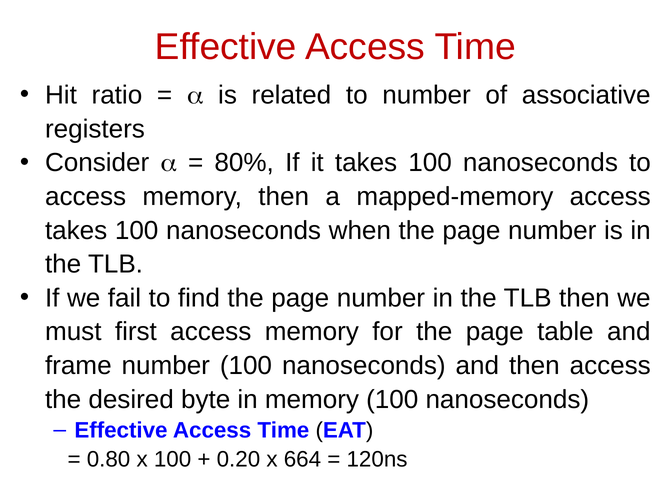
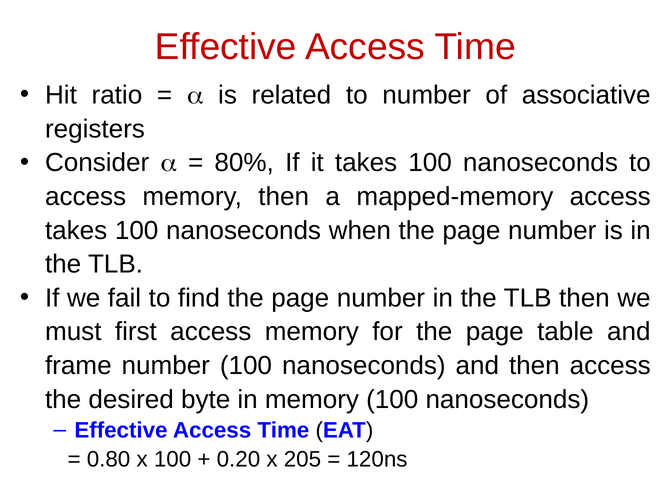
664: 664 -> 205 (302, 460)
